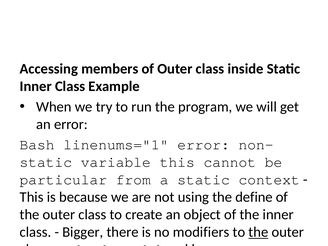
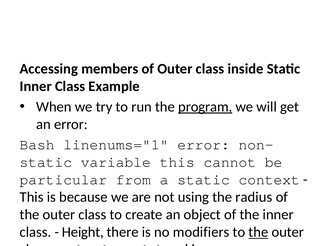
program underline: none -> present (205, 107)
define: define -> radius (254, 197)
Bigger: Bigger -> Height (83, 232)
